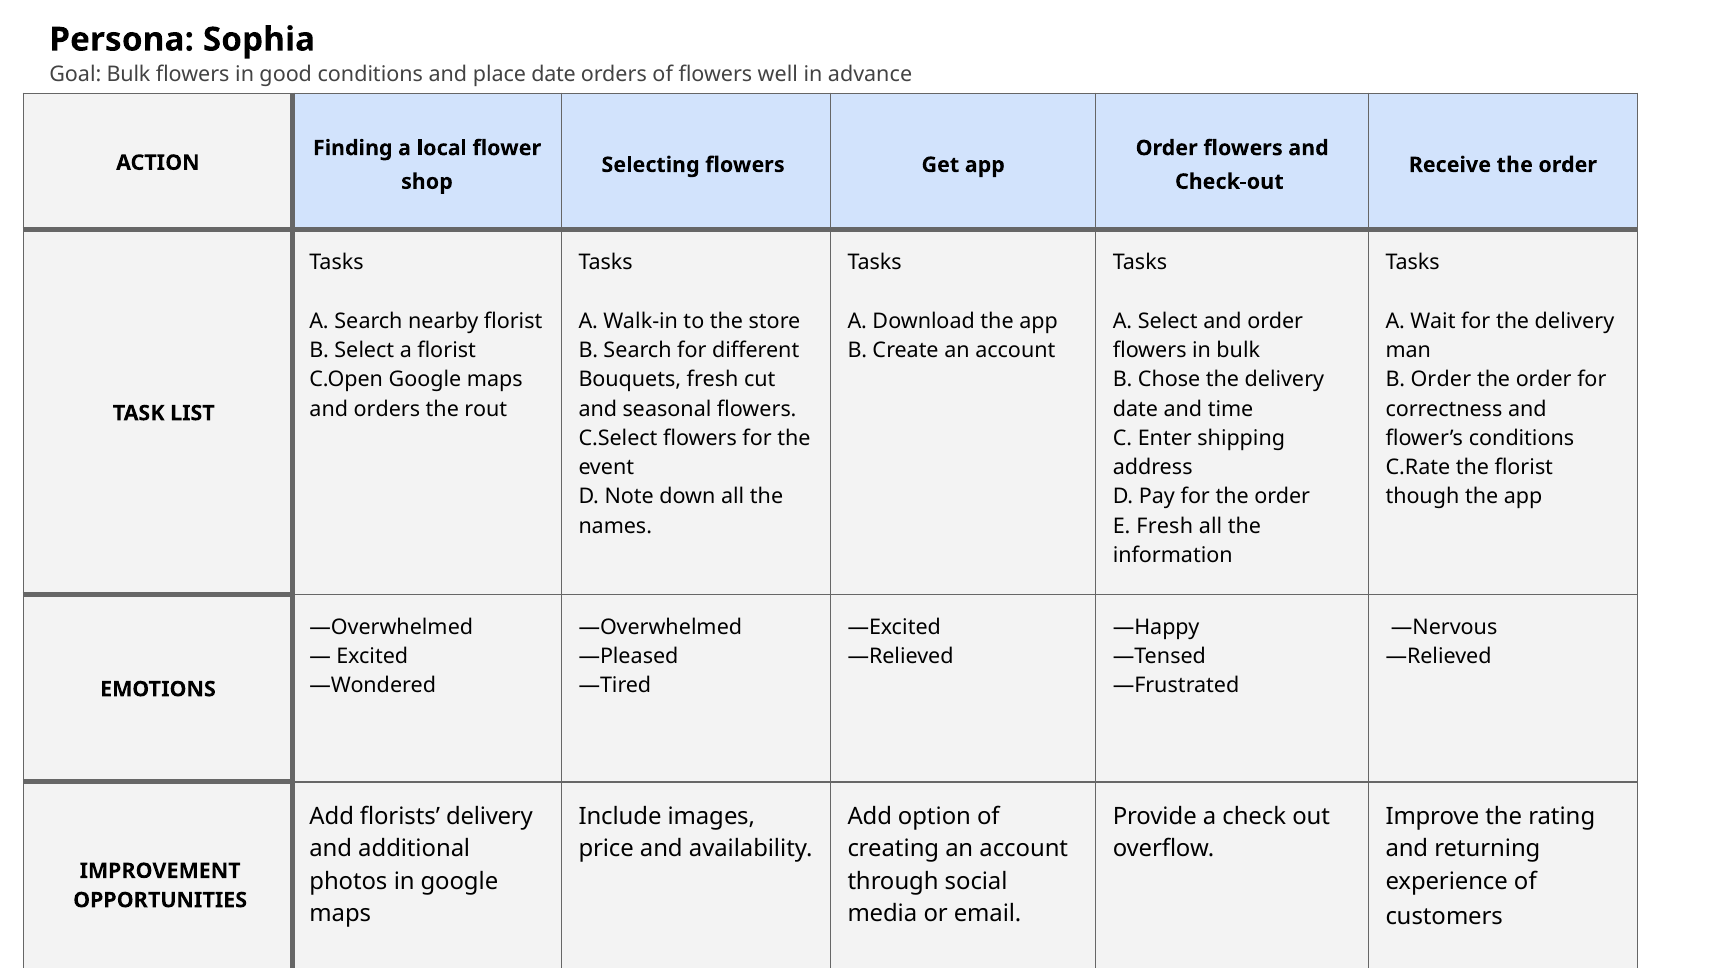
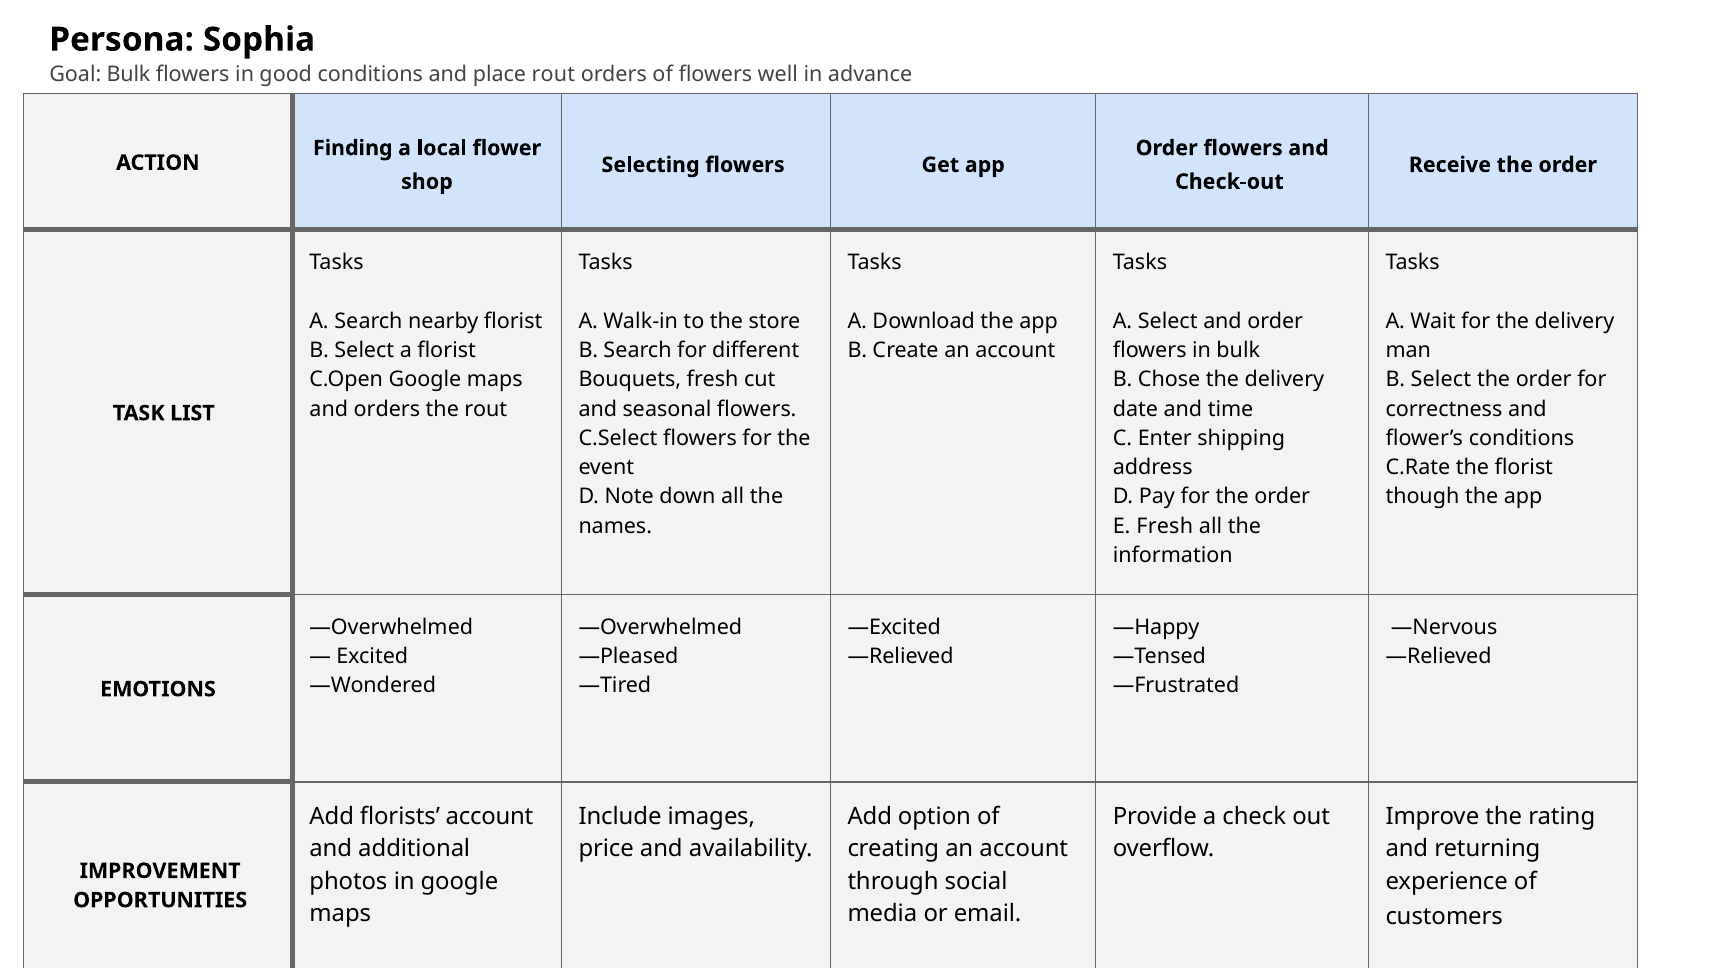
place date: date -> rout (553, 74)
Order: Order -> Select (1441, 380)
florists delivery: delivery -> account (489, 816)
